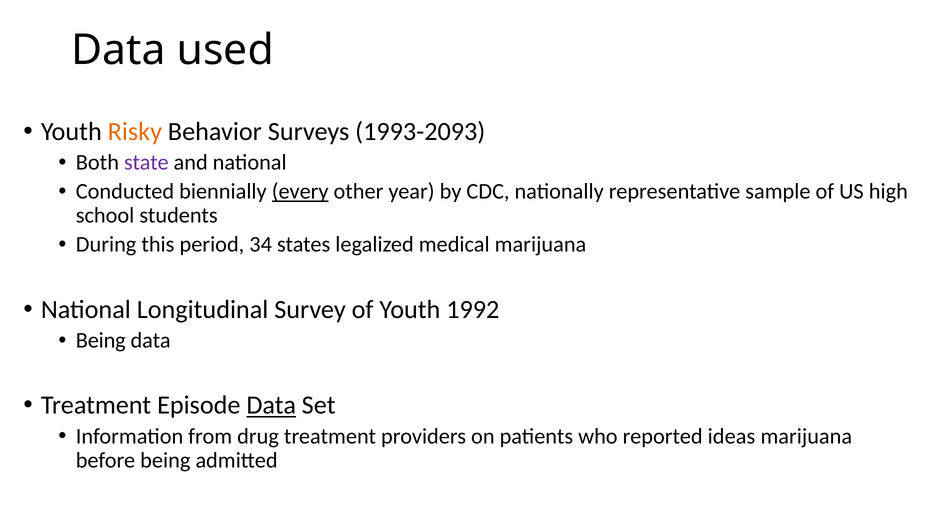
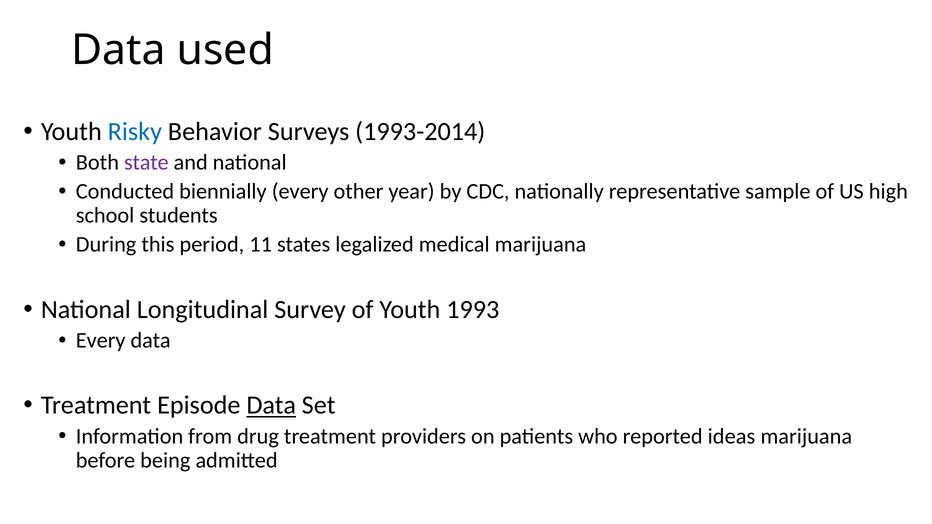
Risky colour: orange -> blue (135, 132)
1993-2093: 1993-2093 -> 1993-2014 (420, 132)
every underline: present -> none (300, 192)
34: 34 -> 11 (261, 245)
1992: 1992 -> 1993 (473, 310)
Being: Being -> Every (101, 341)
